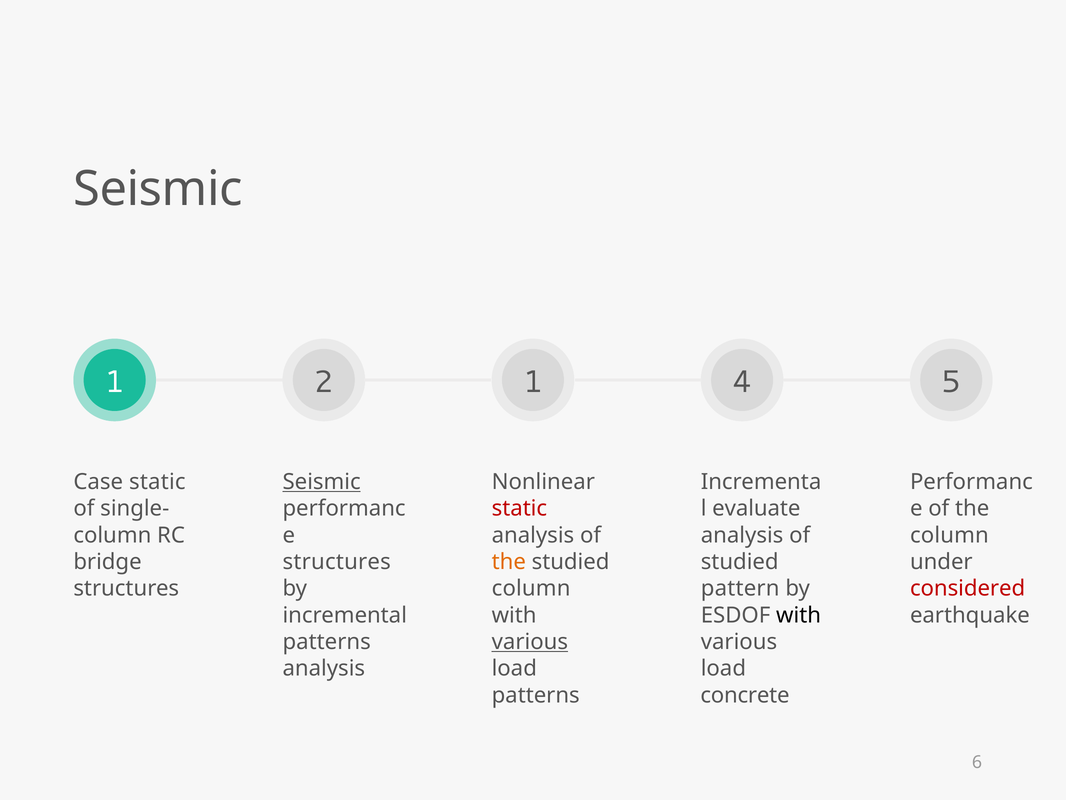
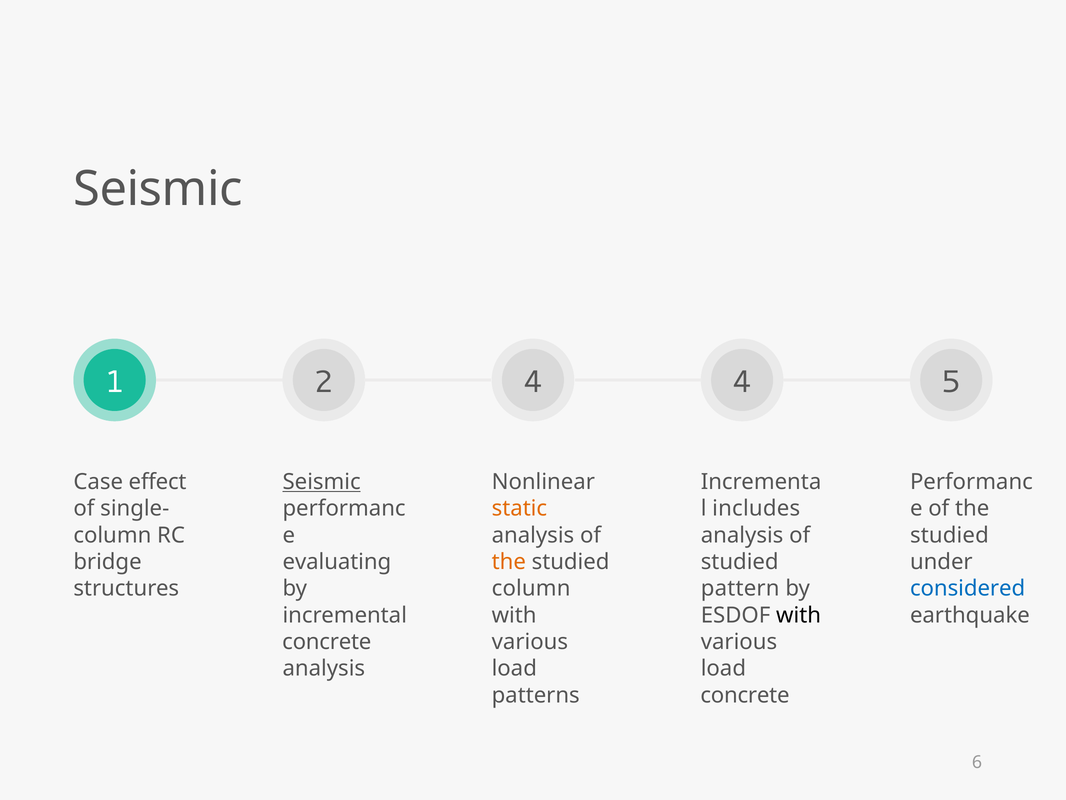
1 1: 1 -> 4 (533, 382)
Case static: static -> effect (158, 482)
static colour: red -> orange (519, 508)
evaluate: evaluate -> includes (756, 508)
column: column -> studied (949, 535)
structures: structures -> evaluating (337, 562)
considered colour: red -> blue (968, 588)
patterns: patterns -> concrete (327, 642)
various underline: present -> none (530, 642)
